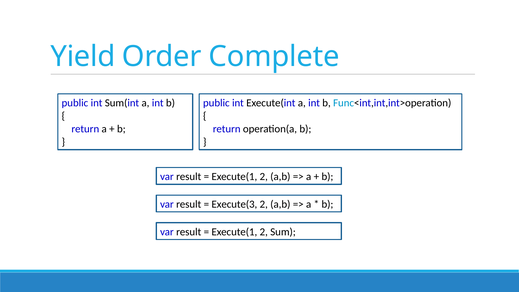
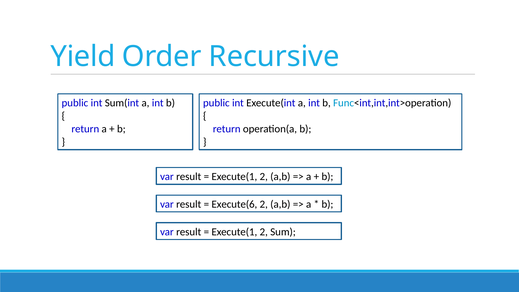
Complete: Complete -> Recursive (274, 56)
Execute(3: Execute(3 -> Execute(6 (234, 204)
